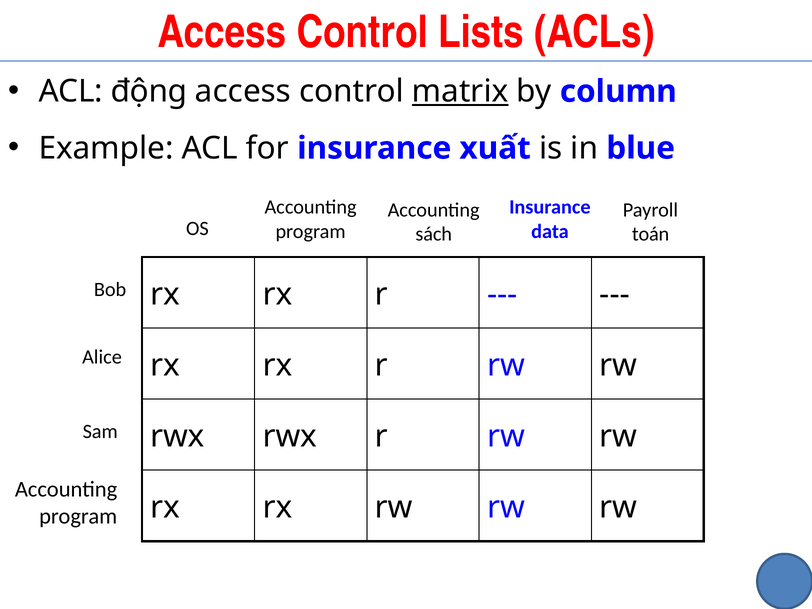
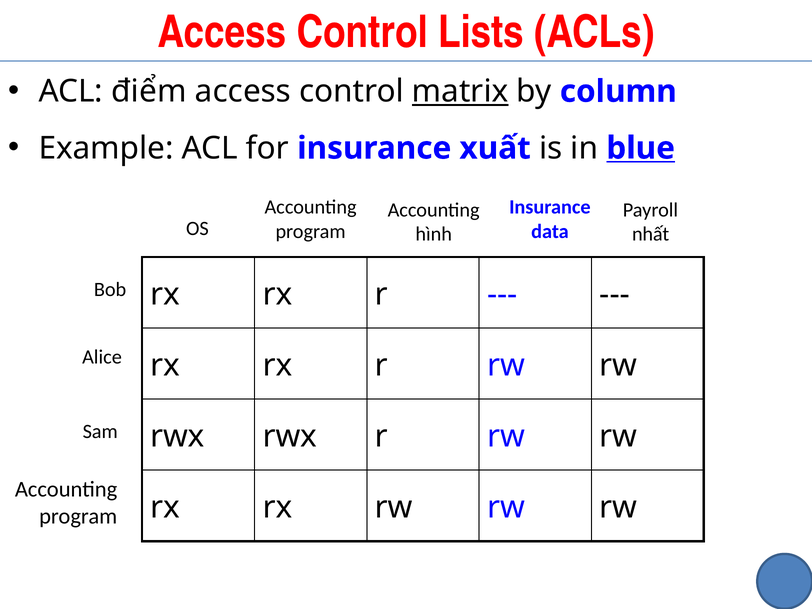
động: động -> điểm (149, 91)
blue underline: none -> present (641, 148)
sách: sách -> hình (434, 234)
toán: toán -> nhất (651, 234)
